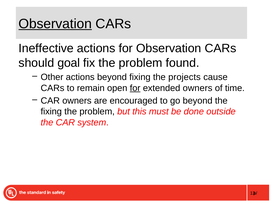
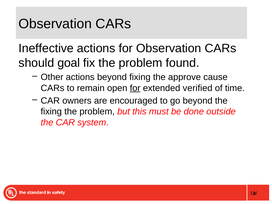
Observation underline: present -> none (55, 24)
projects: projects -> approve (184, 77)
extended owners: owners -> verified (198, 88)
